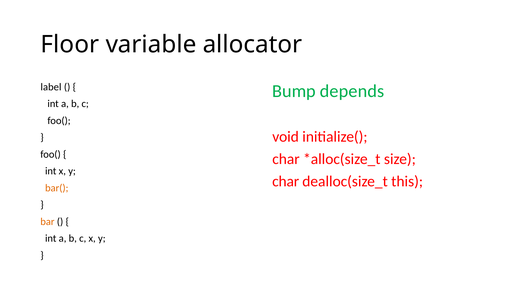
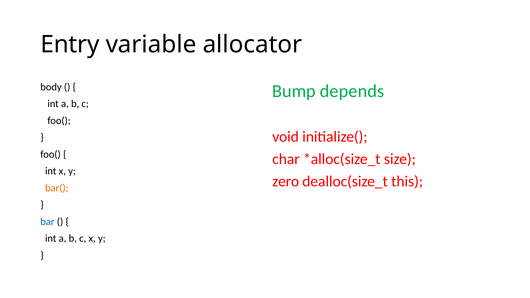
Floor: Floor -> Entry (70, 45)
label: label -> body (51, 87)
char: char -> zero (286, 181)
bar colour: orange -> blue (47, 222)
